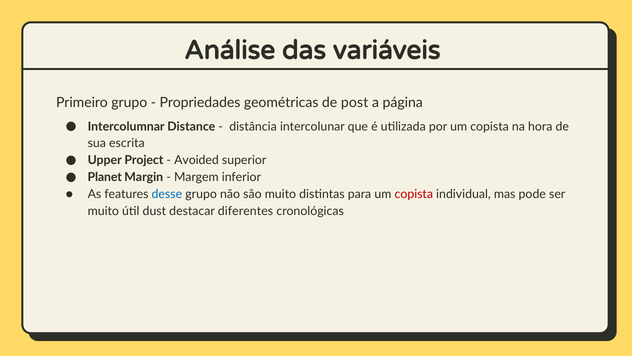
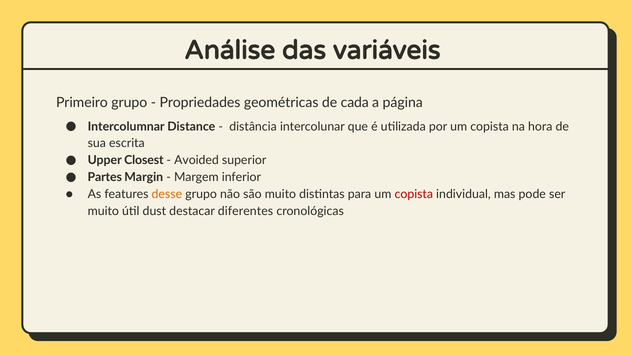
post: post -> cada (355, 102)
Project: Project -> Closest (144, 160)
Planet: Planet -> Partes (105, 177)
desse colour: blue -> orange (167, 194)
